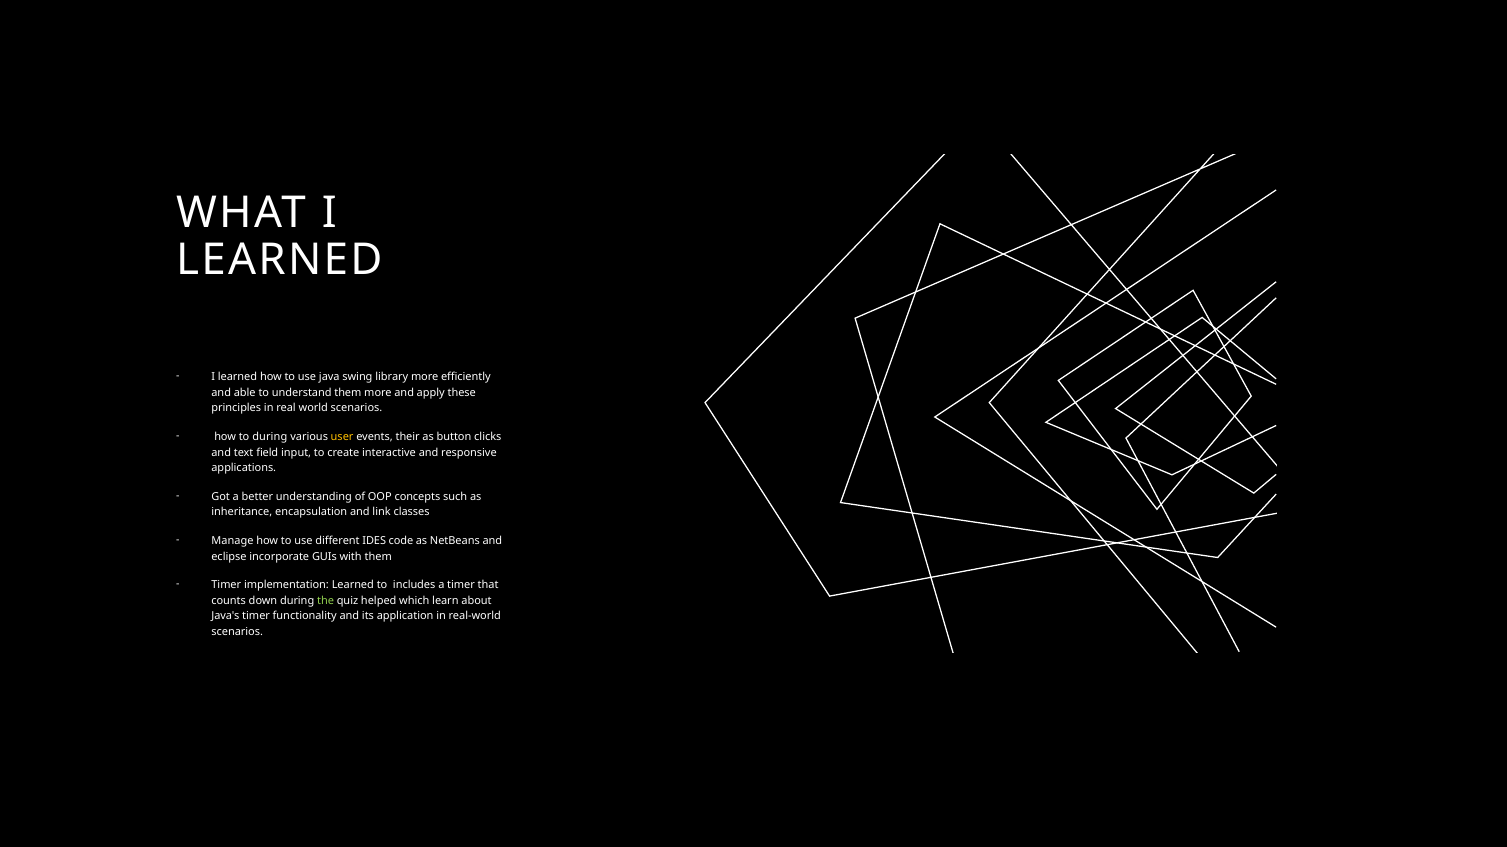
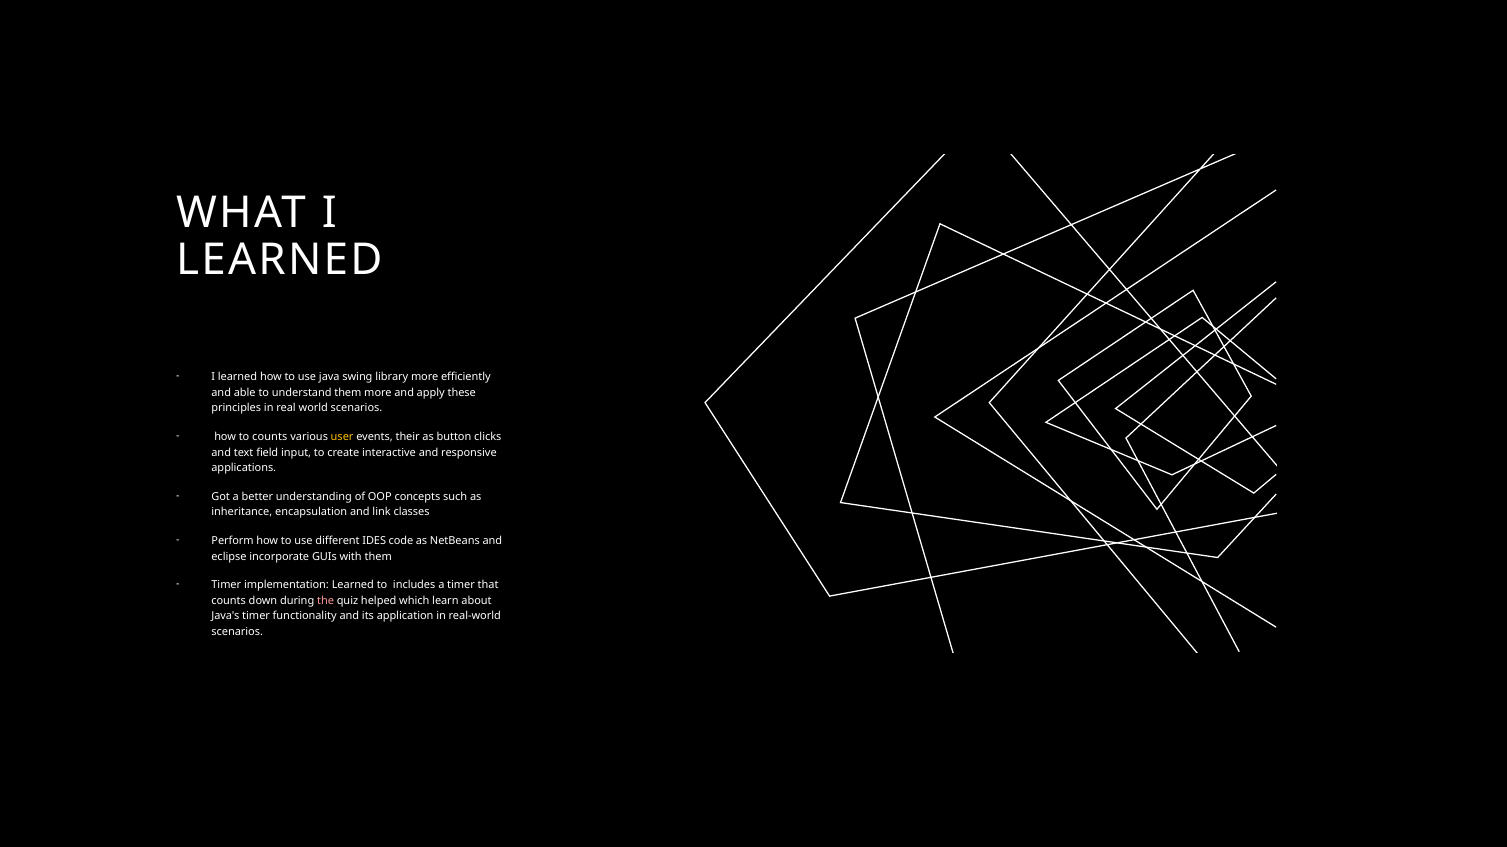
to during: during -> counts (270, 437)
Manage: Manage -> Perform (233, 541)
the colour: light green -> pink (326, 601)
